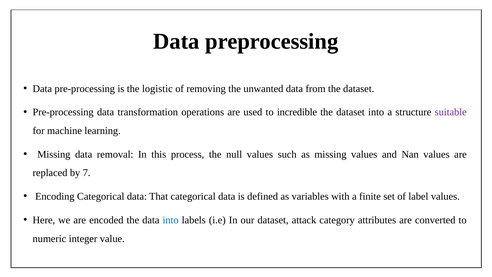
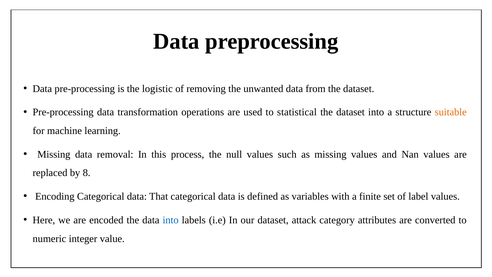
incredible: incredible -> statistical (297, 112)
suitable colour: purple -> orange (451, 112)
7: 7 -> 8 (87, 173)
